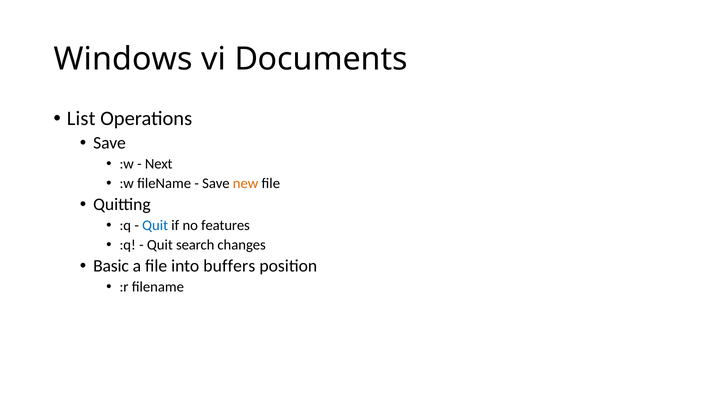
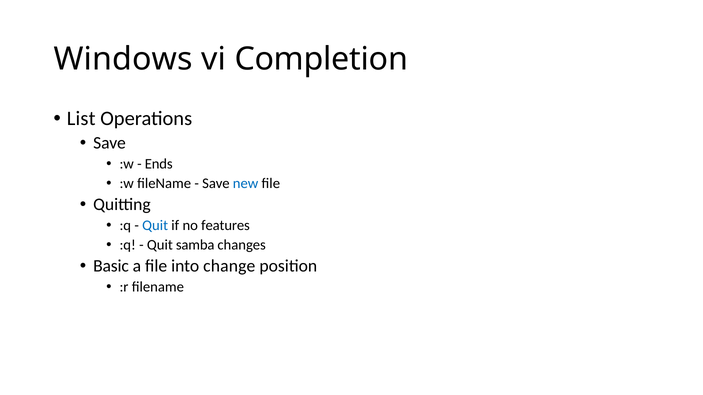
Documents: Documents -> Completion (321, 59)
Next: Next -> Ends (159, 164)
new colour: orange -> blue (246, 184)
search: search -> samba (195, 245)
buffers: buffers -> change (229, 266)
